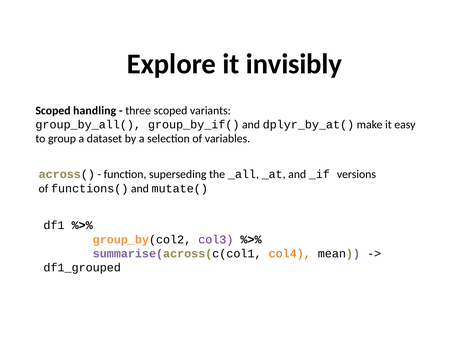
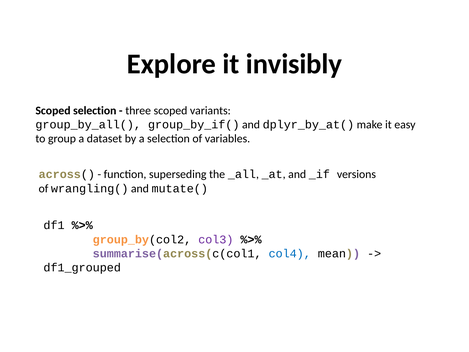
Scoped handling: handling -> selection (95, 110)
functions(: functions( -> wrangling( (90, 188)
col4 colour: orange -> blue (290, 253)
